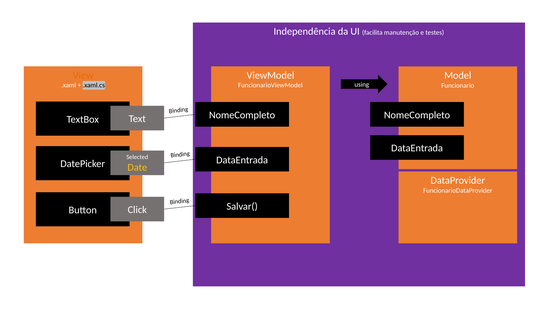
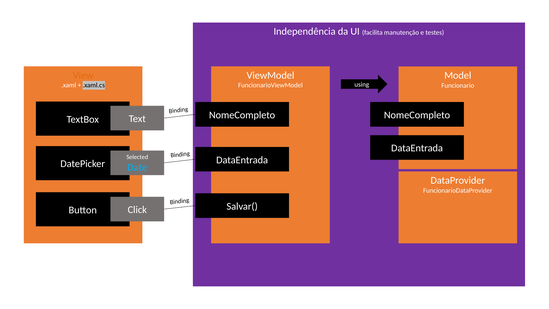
Date colour: yellow -> light blue (137, 167)
